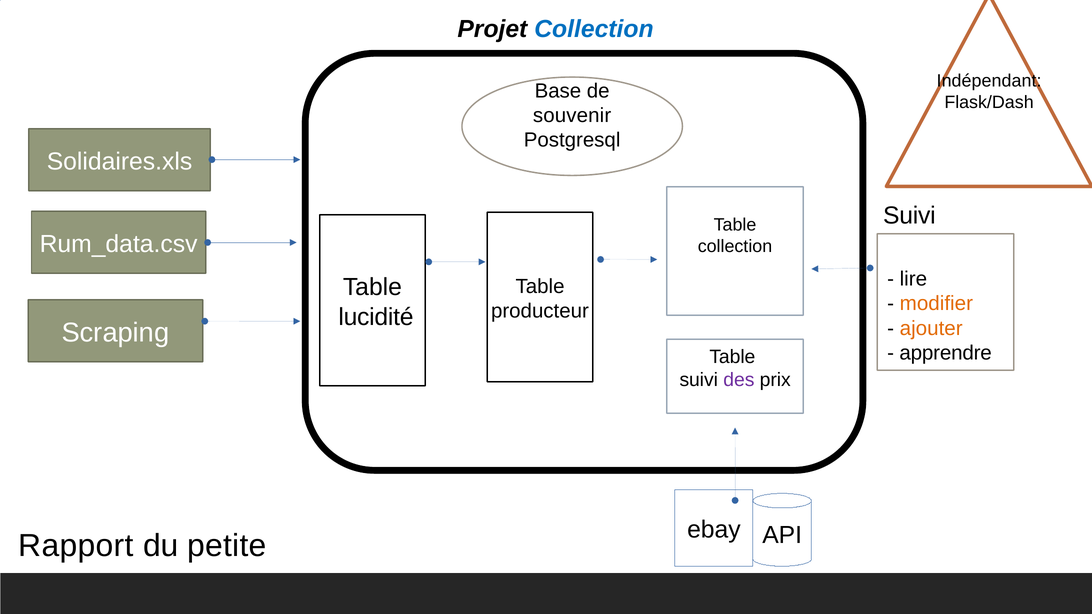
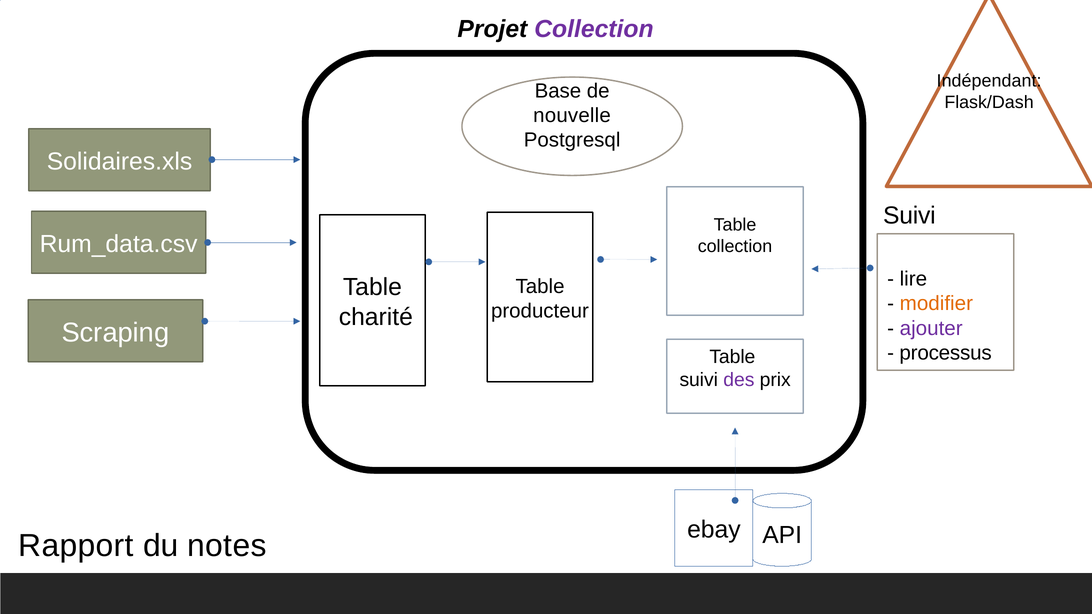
Collection colour: blue -> purple (594, 29)
souvenir: souvenir -> nouvelle (572, 115)
lucidité: lucidité -> charité (376, 317)
ajouter colour: orange -> purple (931, 328)
apprendre: apprendre -> processus (946, 353)
petite: petite -> notes (227, 546)
